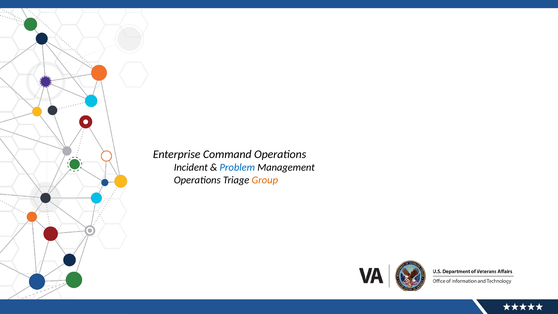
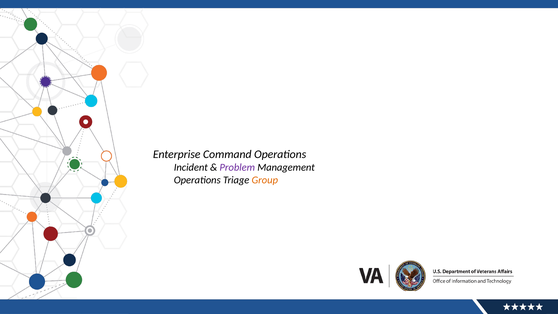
Problem colour: blue -> purple (237, 167)
